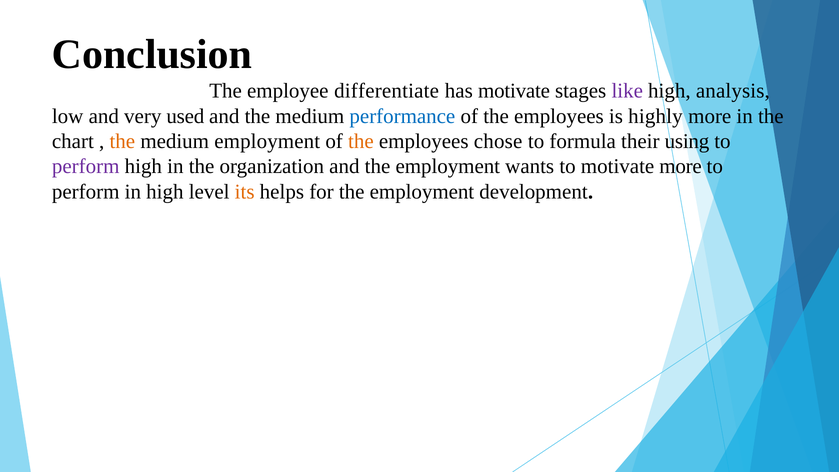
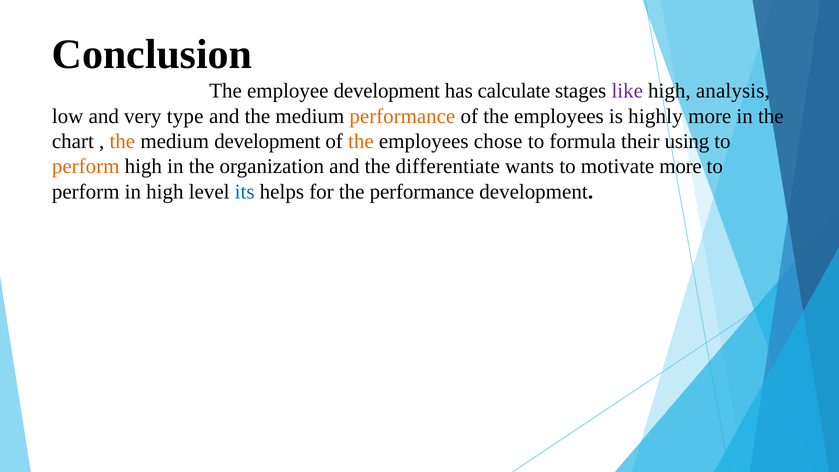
employee differentiate: differentiate -> development (387, 91)
has motivate: motivate -> calculate (514, 91)
used: used -> type (185, 116)
performance colour: blue -> orange (402, 116)
medium employment: employment -> development (267, 141)
perform colour: purple -> orange (86, 166)
and the employment: employment -> differentiate (448, 166)
its colour: orange -> blue (245, 192)
for the employment: employment -> performance (422, 192)
